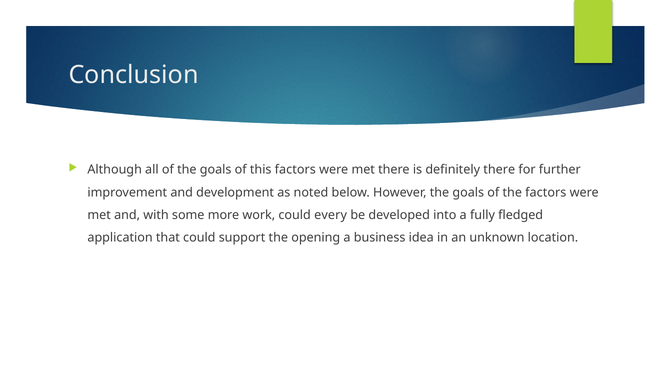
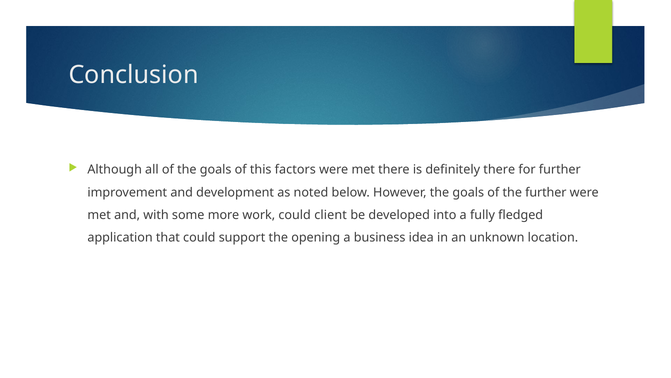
the factors: factors -> further (546, 192)
every: every -> client (331, 215)
